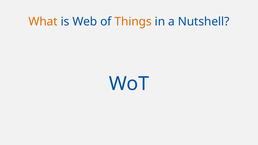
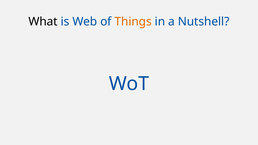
What colour: orange -> black (43, 22)
